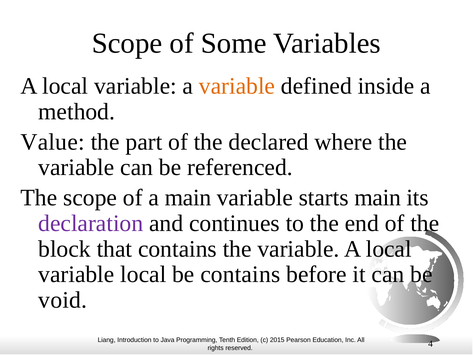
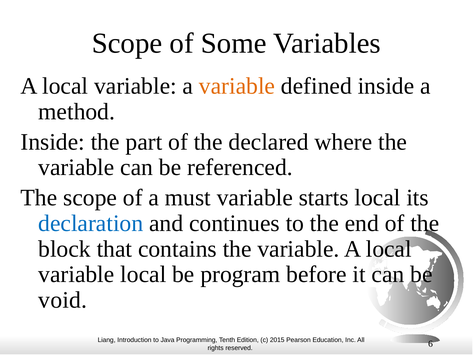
Value: Value -> Inside (53, 142)
a main: main -> must (188, 198)
starts main: main -> local (377, 198)
declaration colour: purple -> blue (91, 223)
be contains: contains -> program (240, 274)
4: 4 -> 6 (430, 343)
